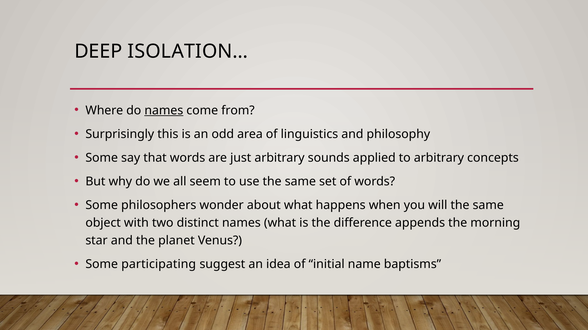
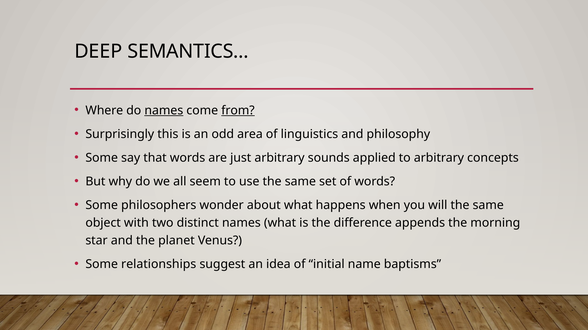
ISOLATION…: ISOLATION… -> SEMANTICS… (188, 51)
from underline: none -> present (238, 111)
participating: participating -> relationships (159, 265)
